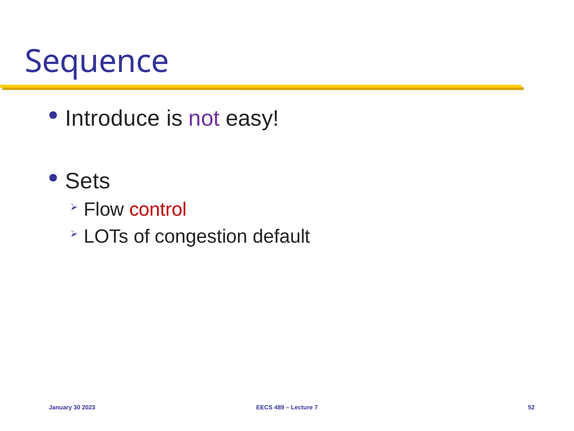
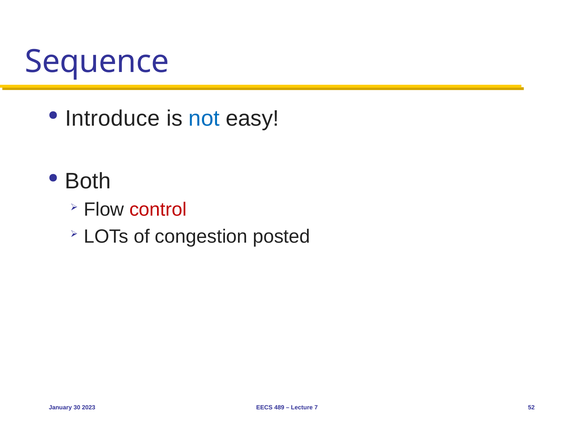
not colour: purple -> blue (204, 118)
Sets: Sets -> Both (88, 181)
default: default -> posted (282, 236)
